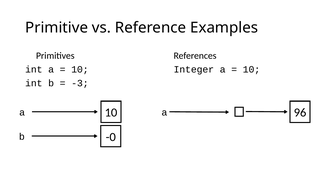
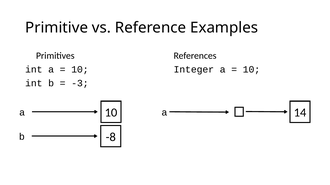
96: 96 -> 14 (300, 113)
-0: -0 -> -8 (111, 137)
